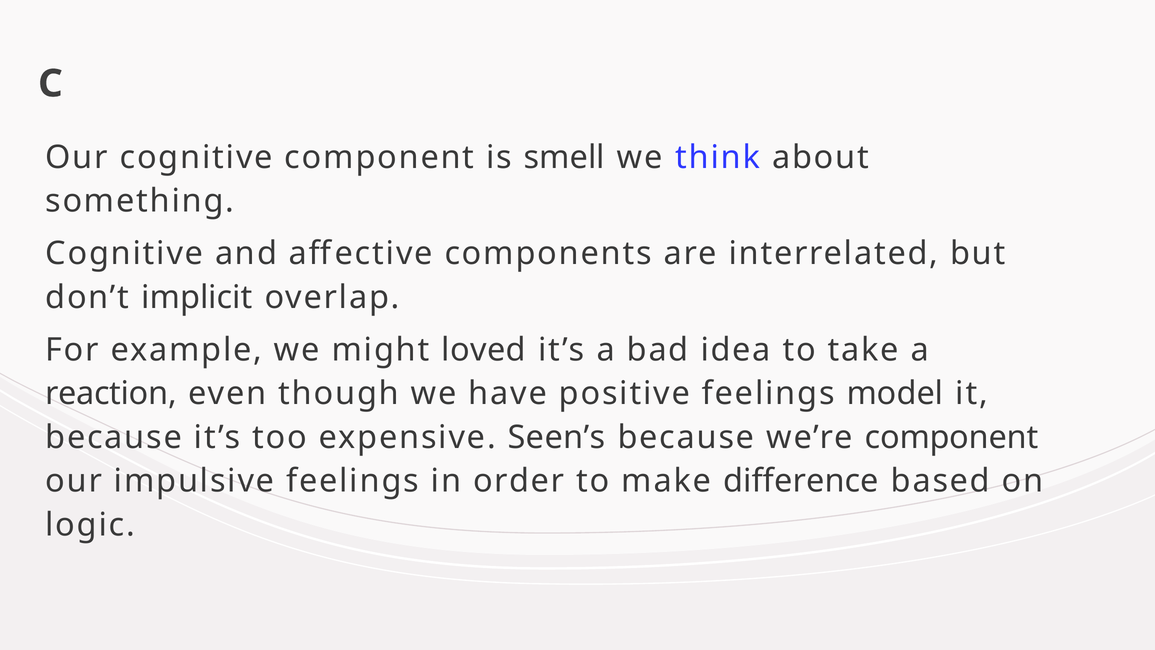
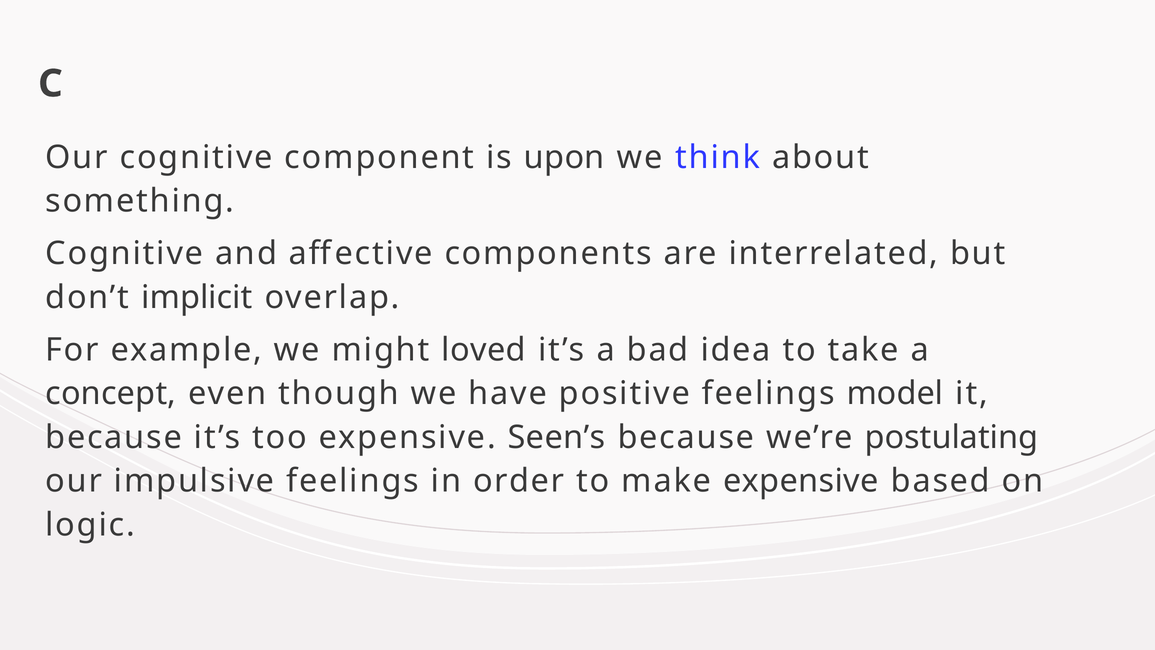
smell: smell -> upon (564, 157)
reaction: reaction -> concept (111, 394)
we’re component: component -> postulating (951, 437)
make difference: difference -> expensive (801, 481)
